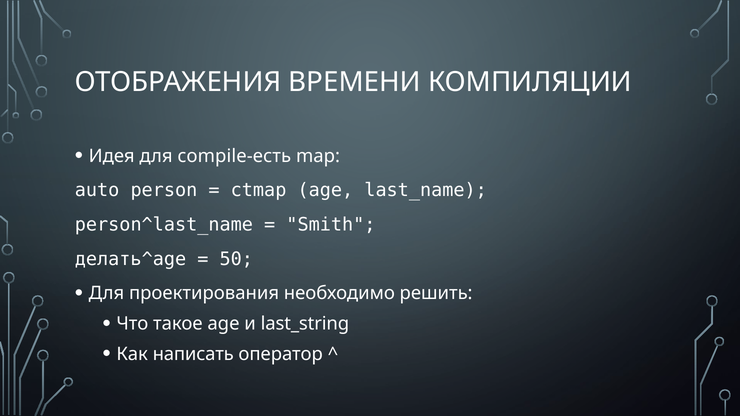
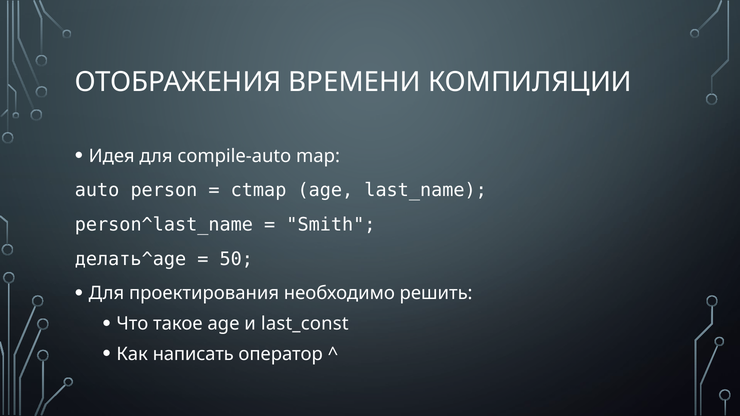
compile-есть: compile-есть -> compile-auto (234, 156)
last_string: last_string -> last_const (305, 324)
